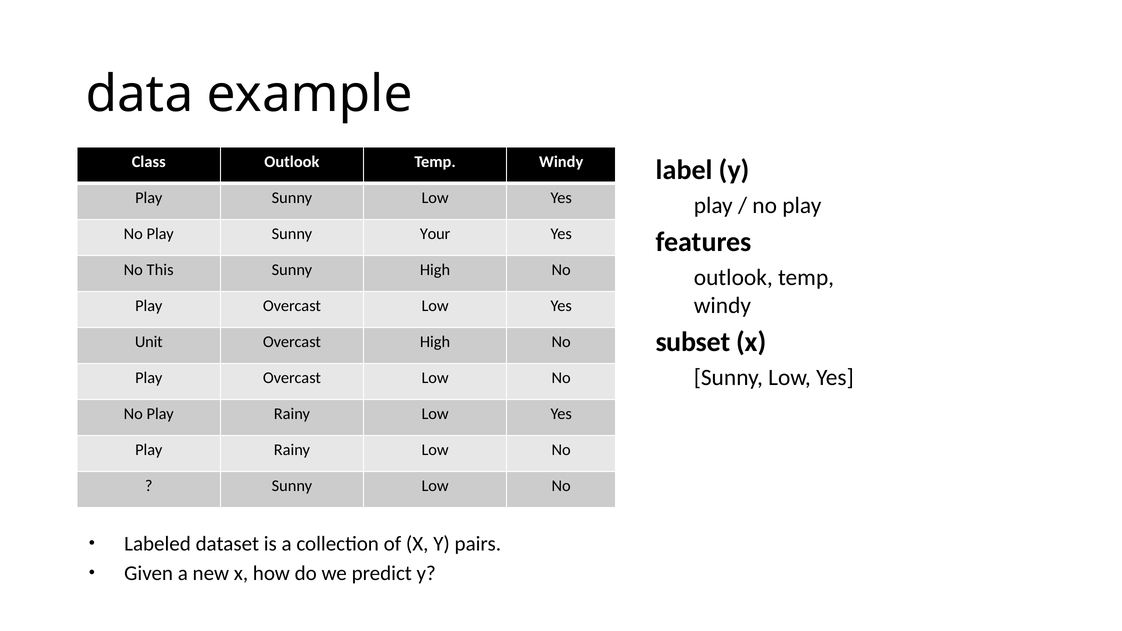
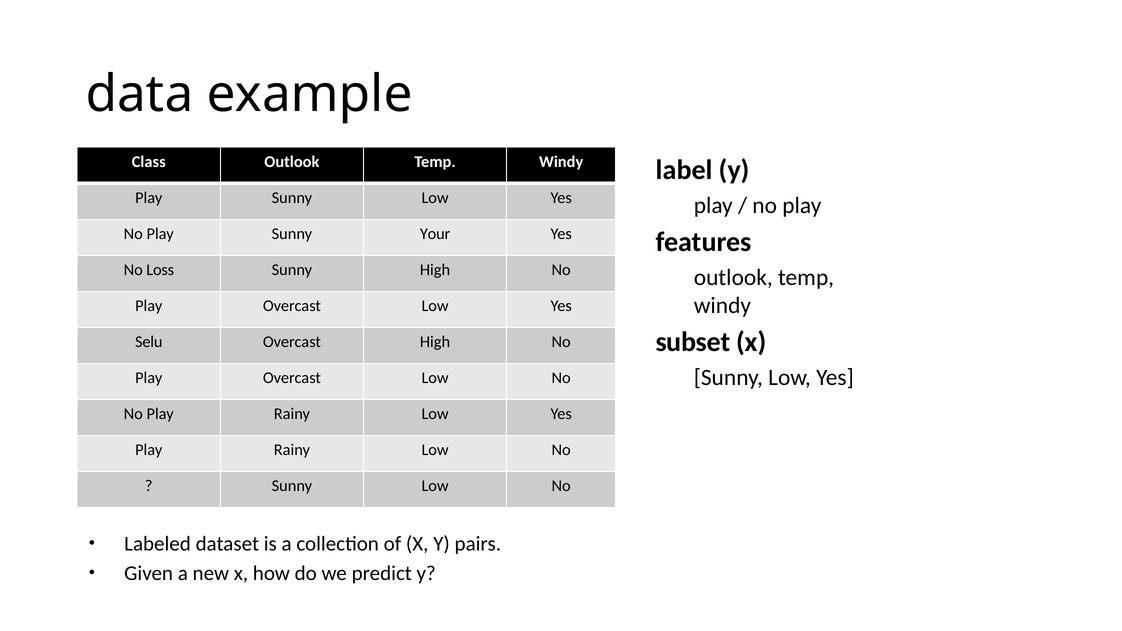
This: This -> Loss (160, 270)
Unit: Unit -> Selu (149, 342)
